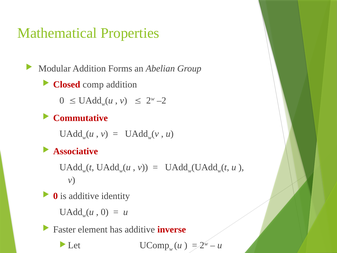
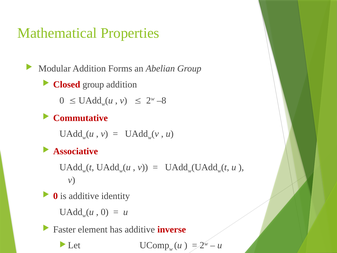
Closed comp: comp -> group (93, 84)
–2: –2 -> –8 (162, 100)
